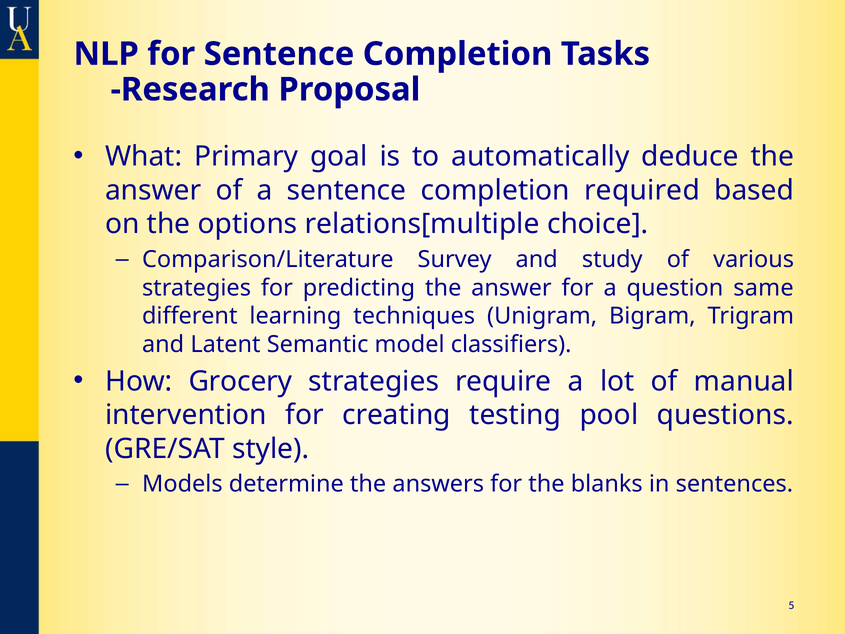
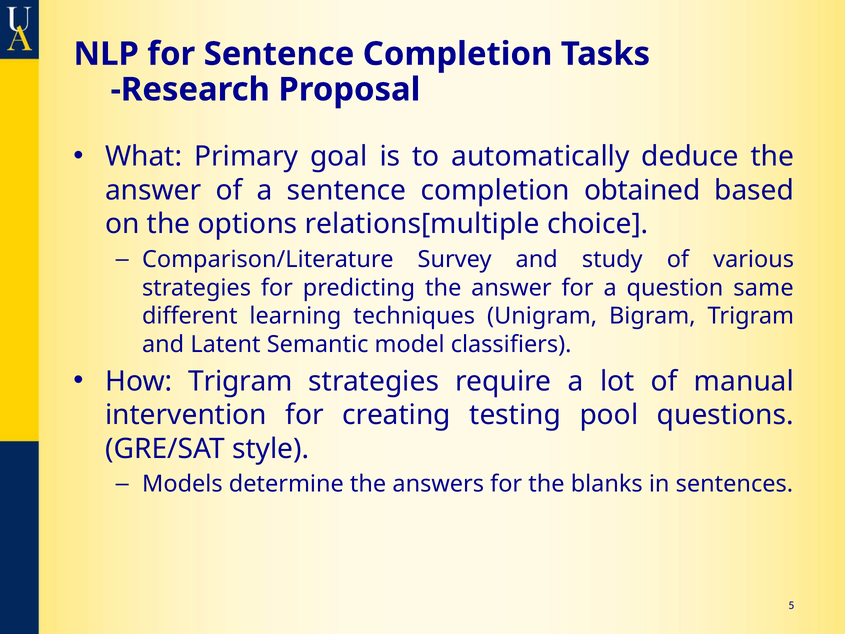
required: required -> obtained (642, 190)
How Grocery: Grocery -> Trigram (240, 381)
